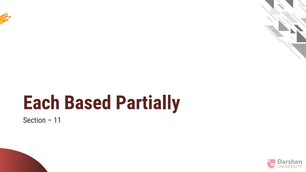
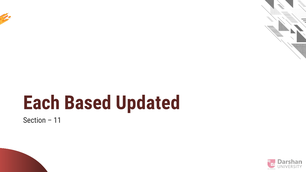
Partially: Partially -> Updated (148, 103)
